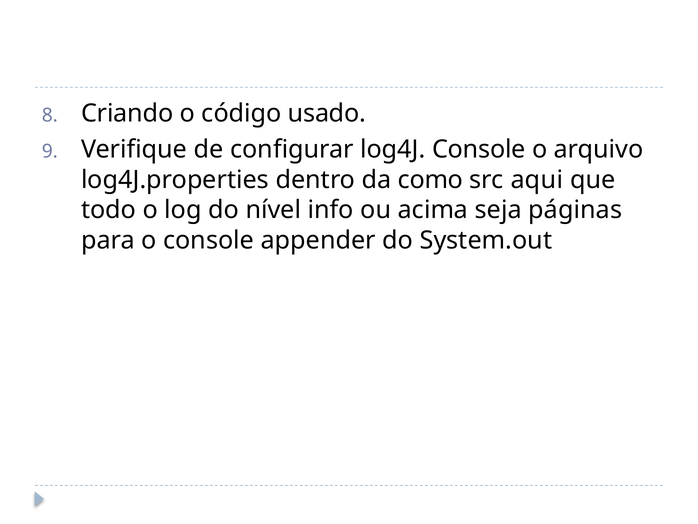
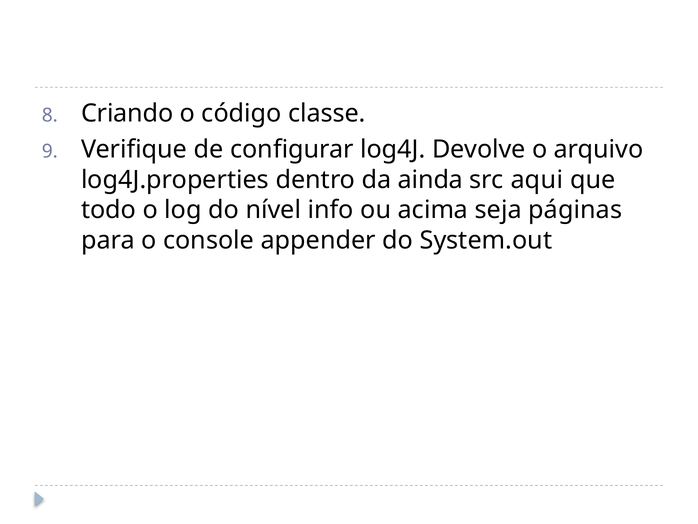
usado: usado -> classe (327, 113)
log4J Console: Console -> Devolve (479, 149)
como: como -> ainda (430, 180)
